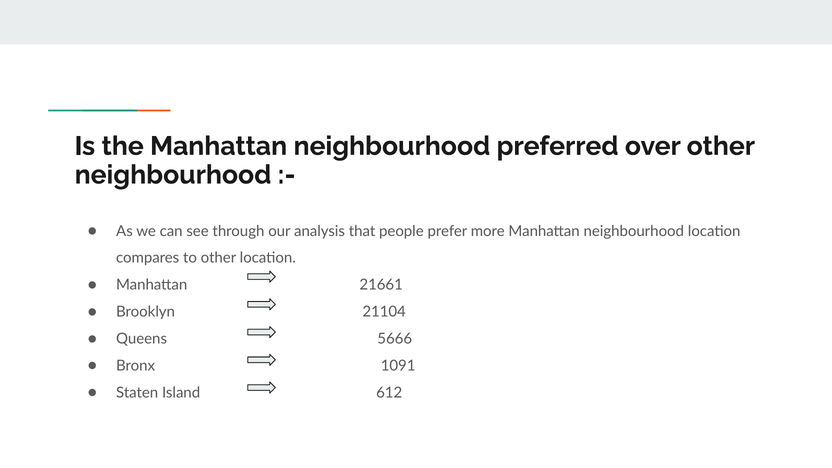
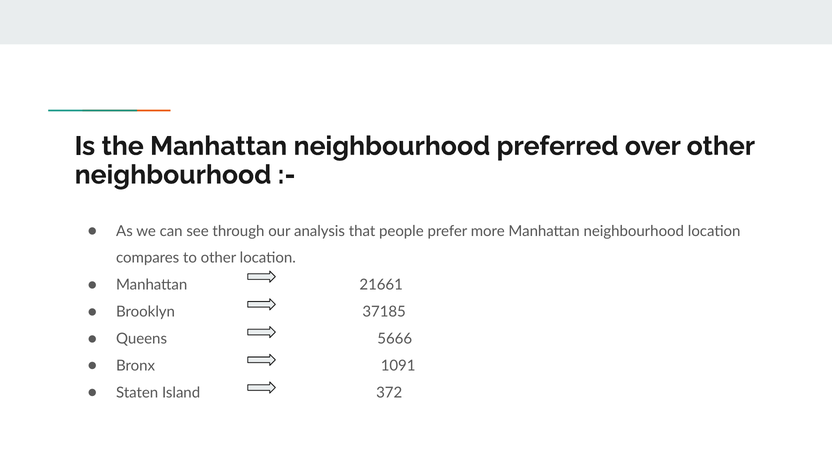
21104: 21104 -> 37185 (384, 312)
612: 612 -> 372 (389, 393)
